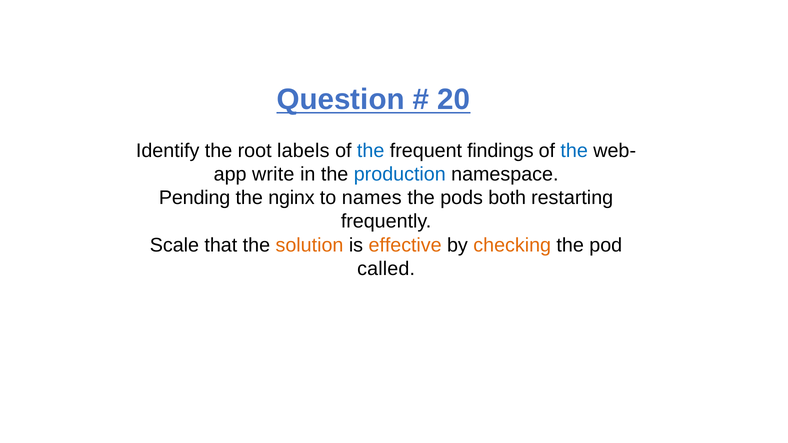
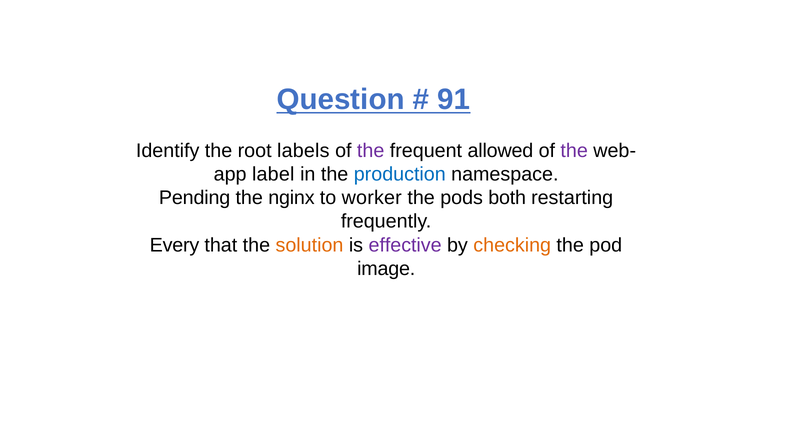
20: 20 -> 91 (454, 100)
the colour: blue -> purple (371, 151)
findings: findings -> allowed (500, 151)
the colour: blue -> purple (574, 151)
write: write -> label (273, 174)
names: names -> worker (372, 198)
Scale: Scale -> Every (174, 245)
effective colour: orange -> purple (405, 245)
called: called -> image (386, 269)
